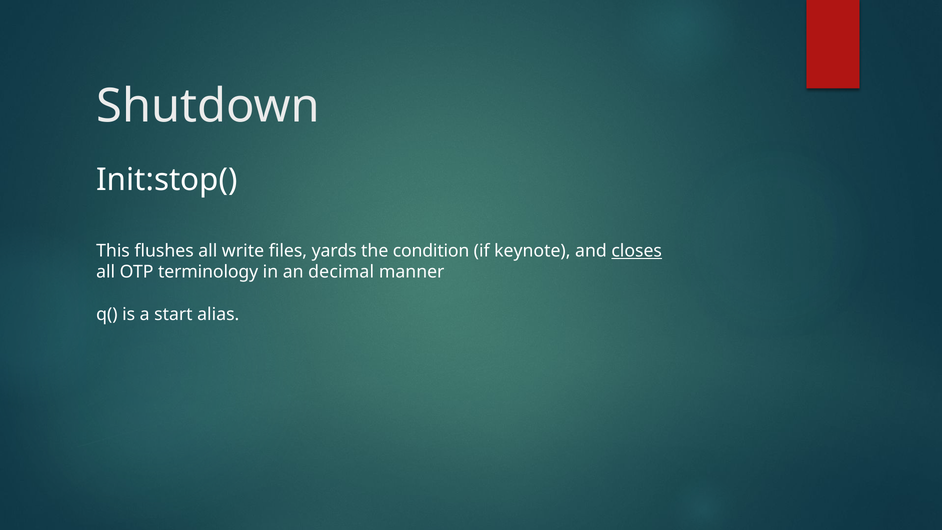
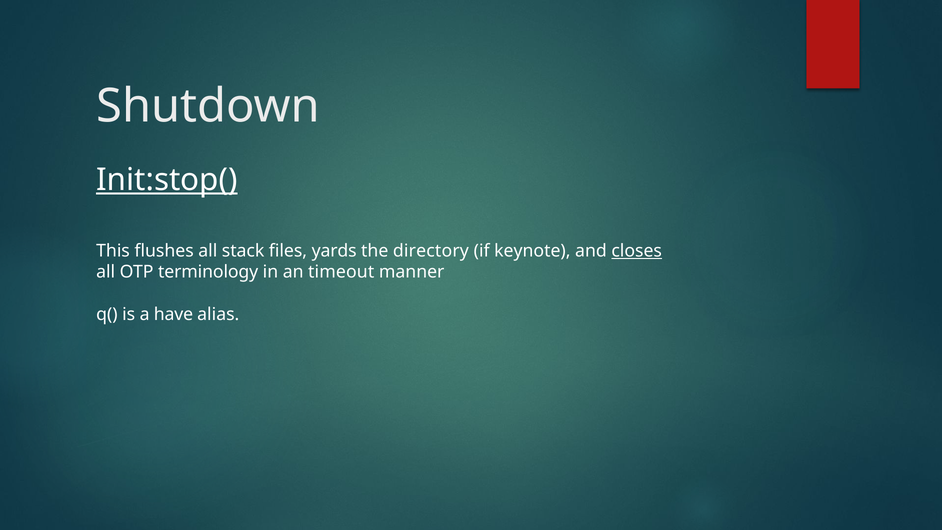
Init:stop( underline: none -> present (167, 180)
write: write -> stack (243, 251)
condition: condition -> directory (431, 251)
decimal: decimal -> timeout (341, 272)
start: start -> have (173, 314)
